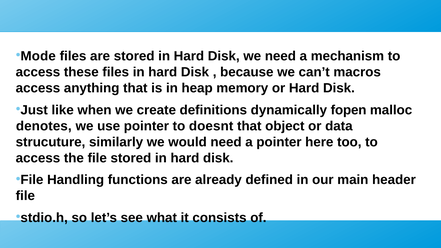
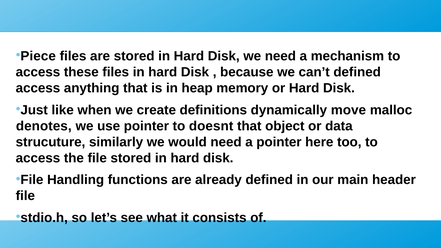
Mode: Mode -> Piece (38, 56)
can’t macros: macros -> defined (357, 72)
fopen: fopen -> move (348, 110)
